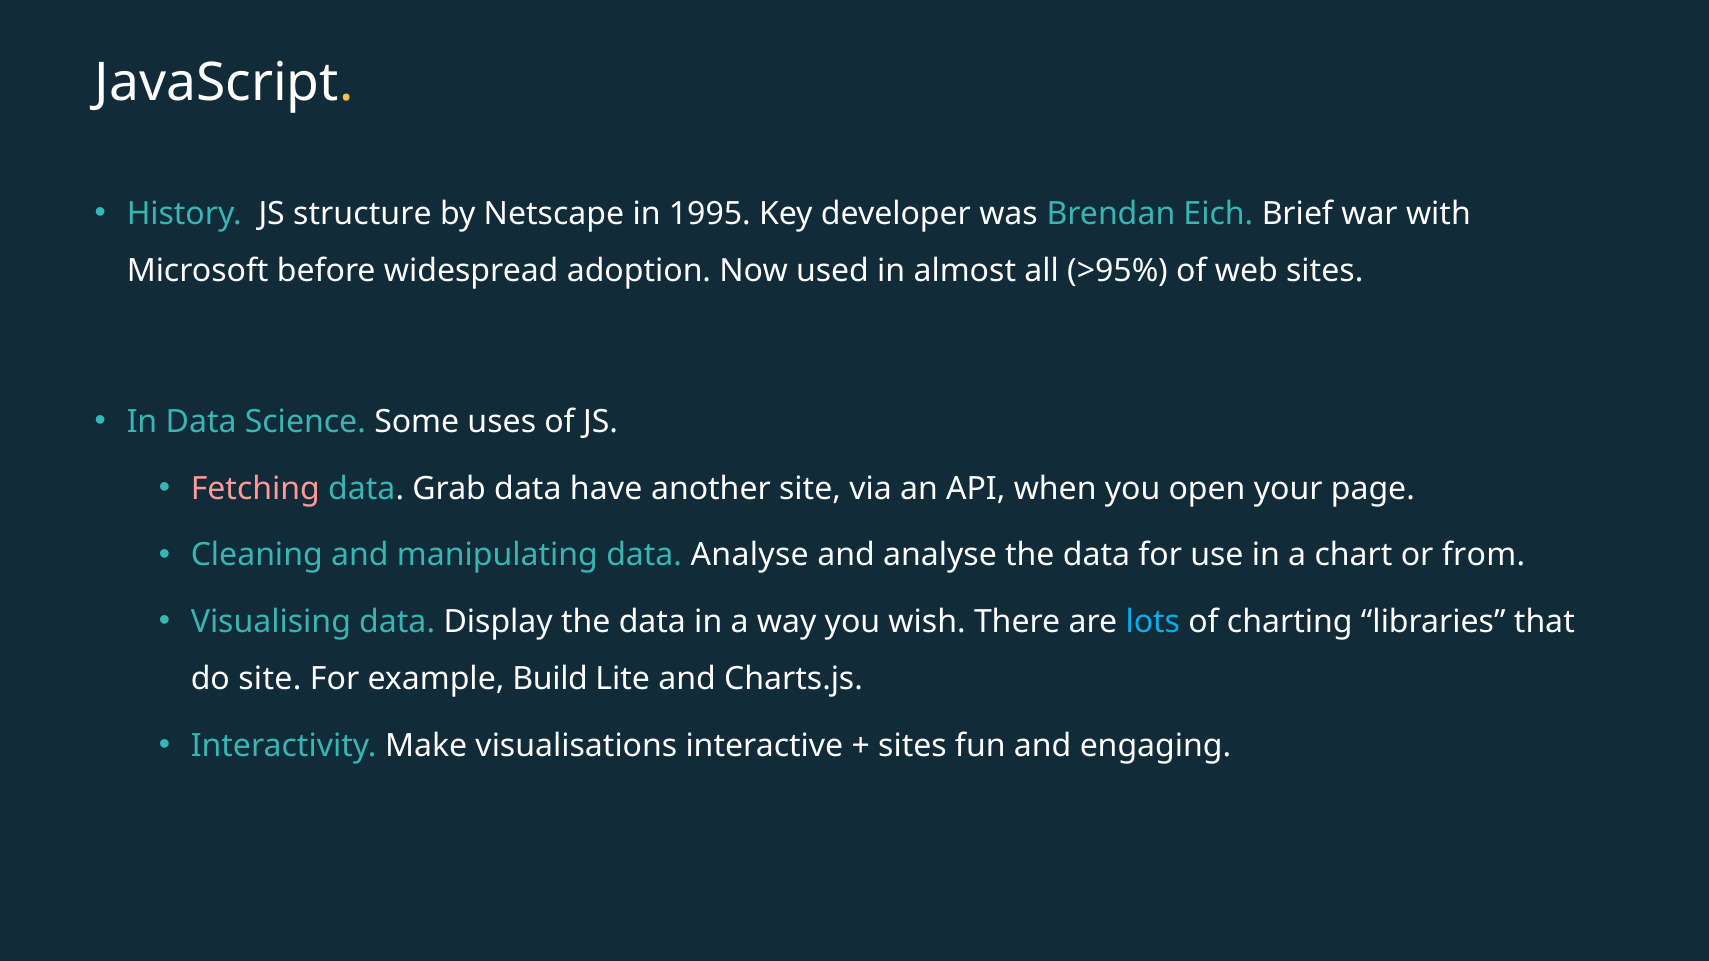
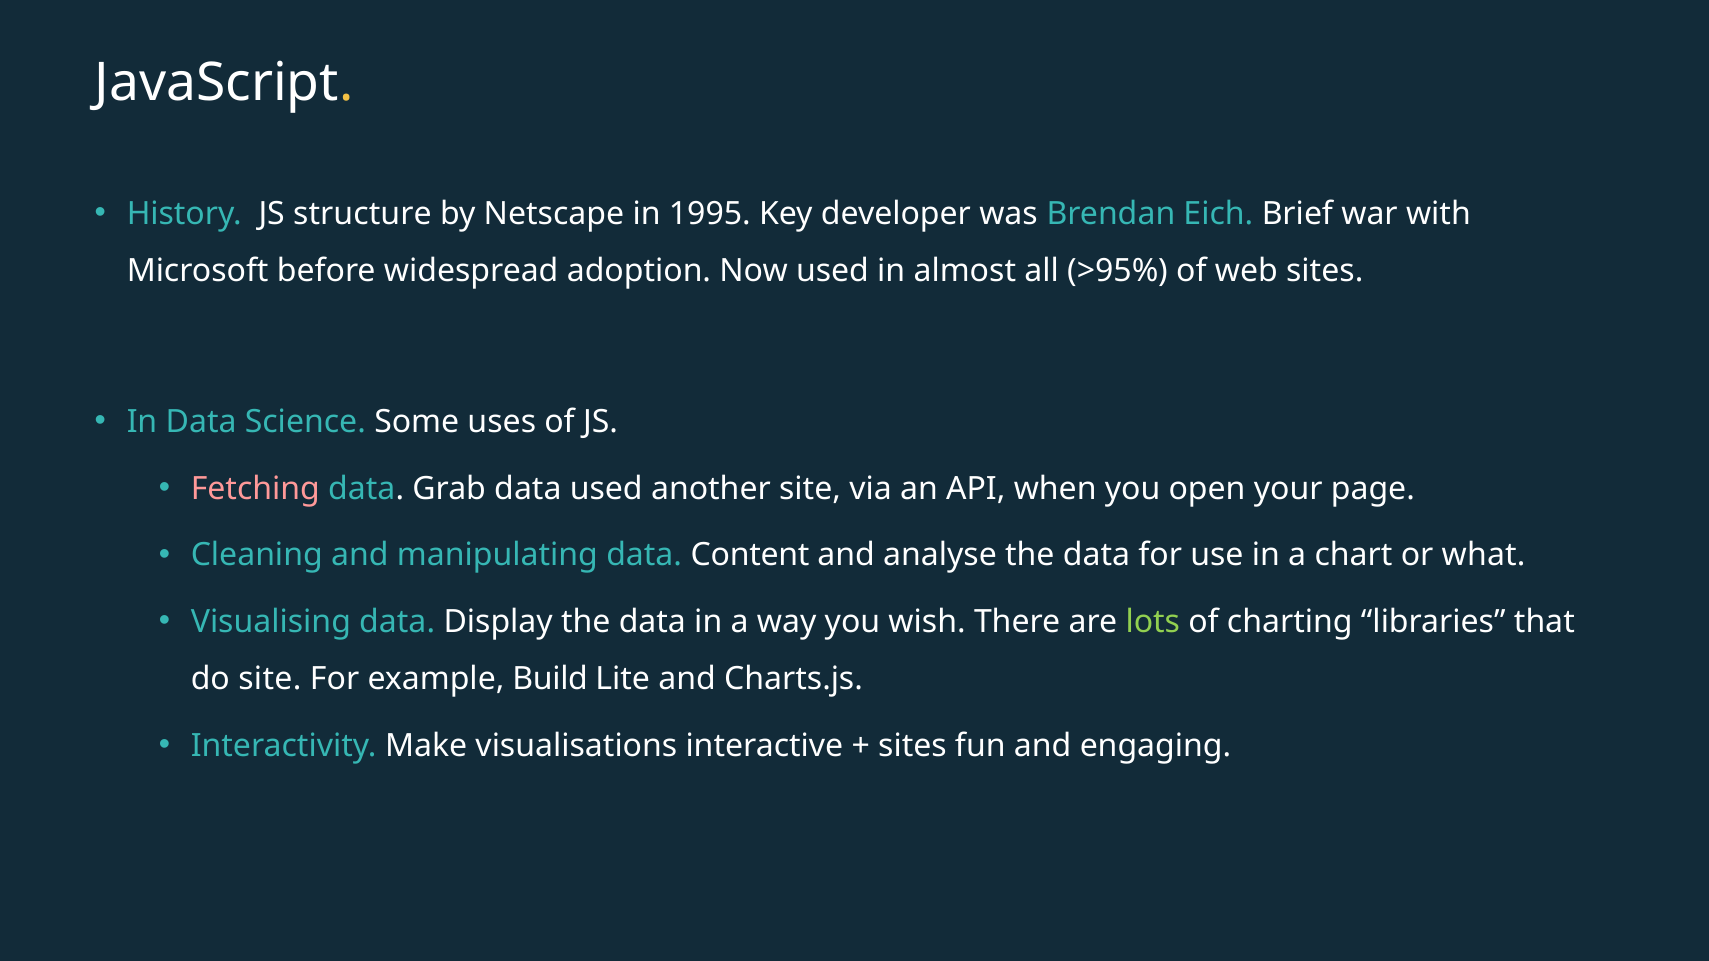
data have: have -> used (606, 489)
data Analyse: Analyse -> Content (750, 555)
from: from -> what (1484, 555)
lots colour: light blue -> light green (1153, 622)
